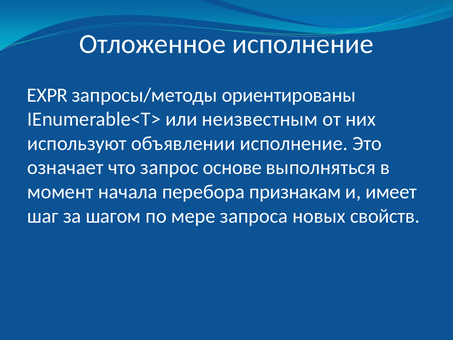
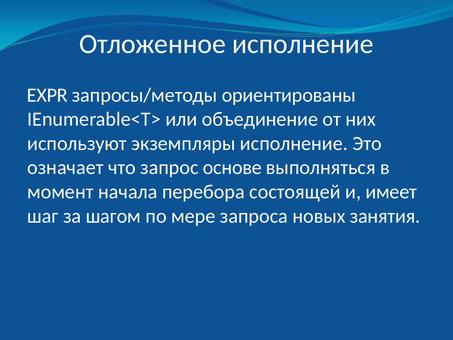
неизвестным: неизвестным -> объединение (260, 119)
объявлении: объявлении -> экземпляры (183, 143)
признакам: признакам -> состоящей (295, 192)
свойств: свойств -> занятия (385, 216)
